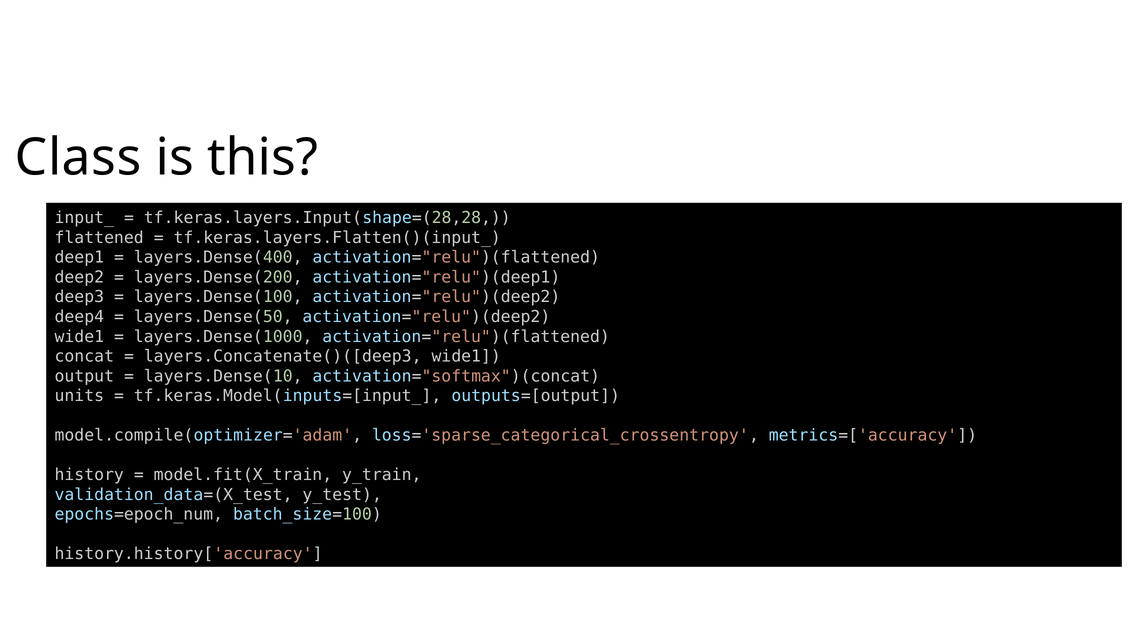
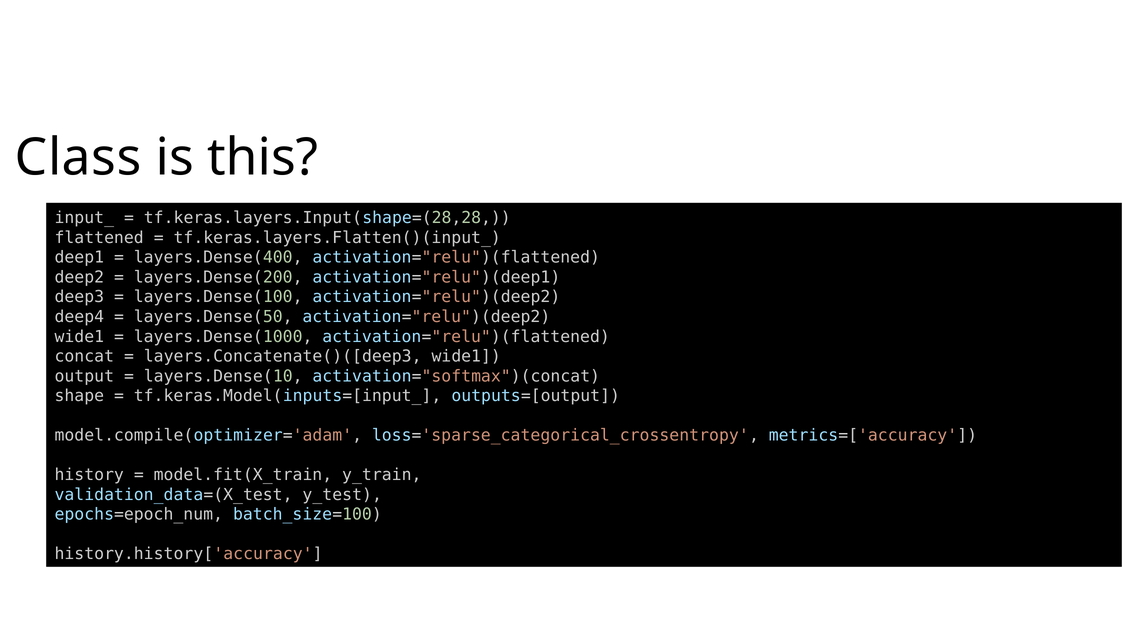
units: units -> shape (79, 396)
